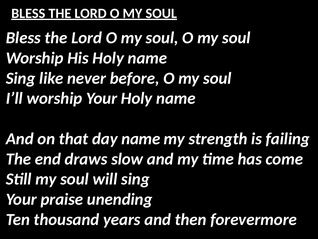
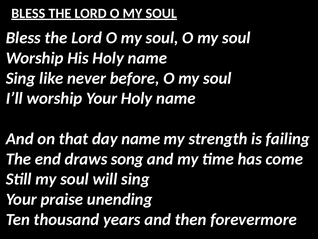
slow: slow -> song (127, 159)
